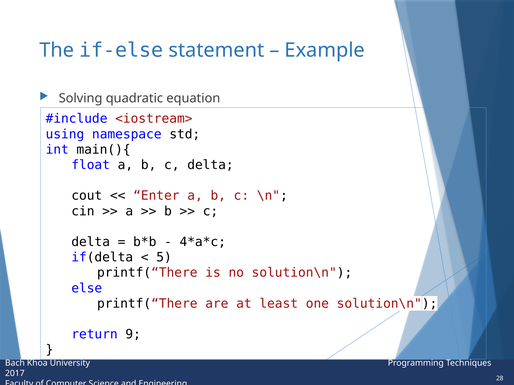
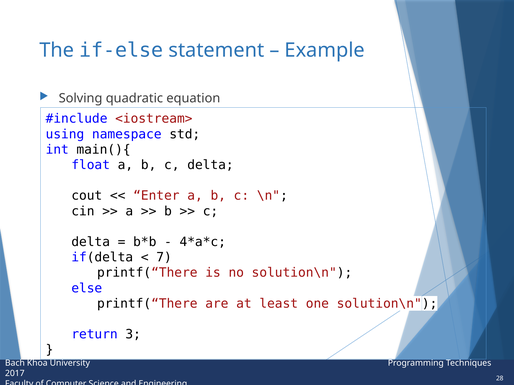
5: 5 -> 7 (164, 258)
9: 9 -> 3 (133, 335)
